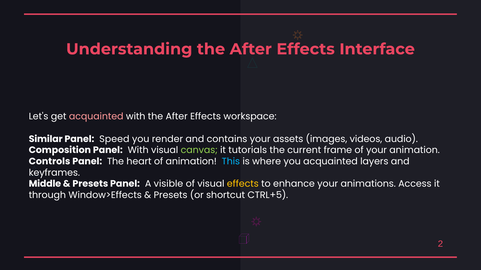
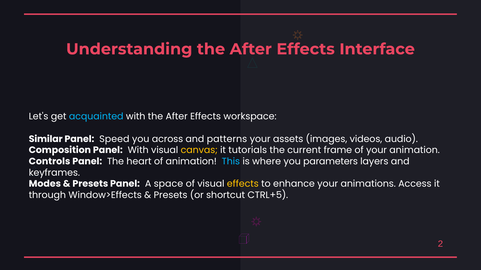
acquainted colour: pink -> light blue (96, 117)
render: render -> across (167, 139)
contains: contains -> patterns (227, 139)
canvas colour: light green -> yellow (199, 150)
you acquainted: acquainted -> parameters (331, 162)
Middle: Middle -> Modes (45, 184)
visible: visible -> space (168, 184)
